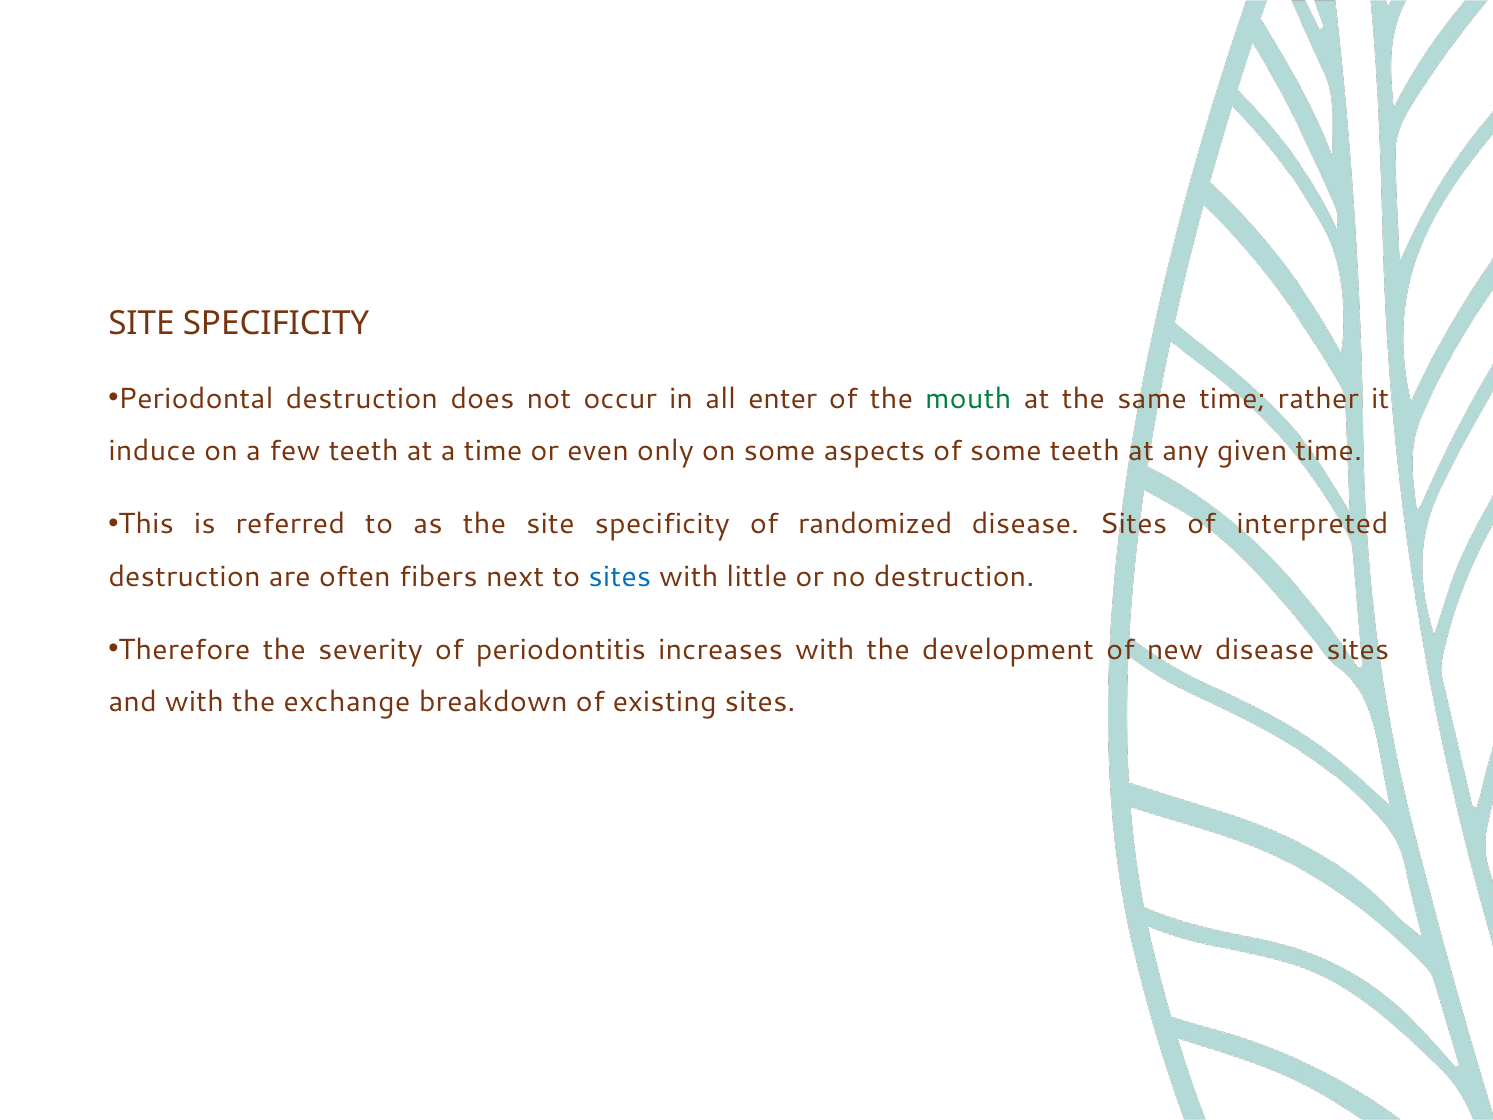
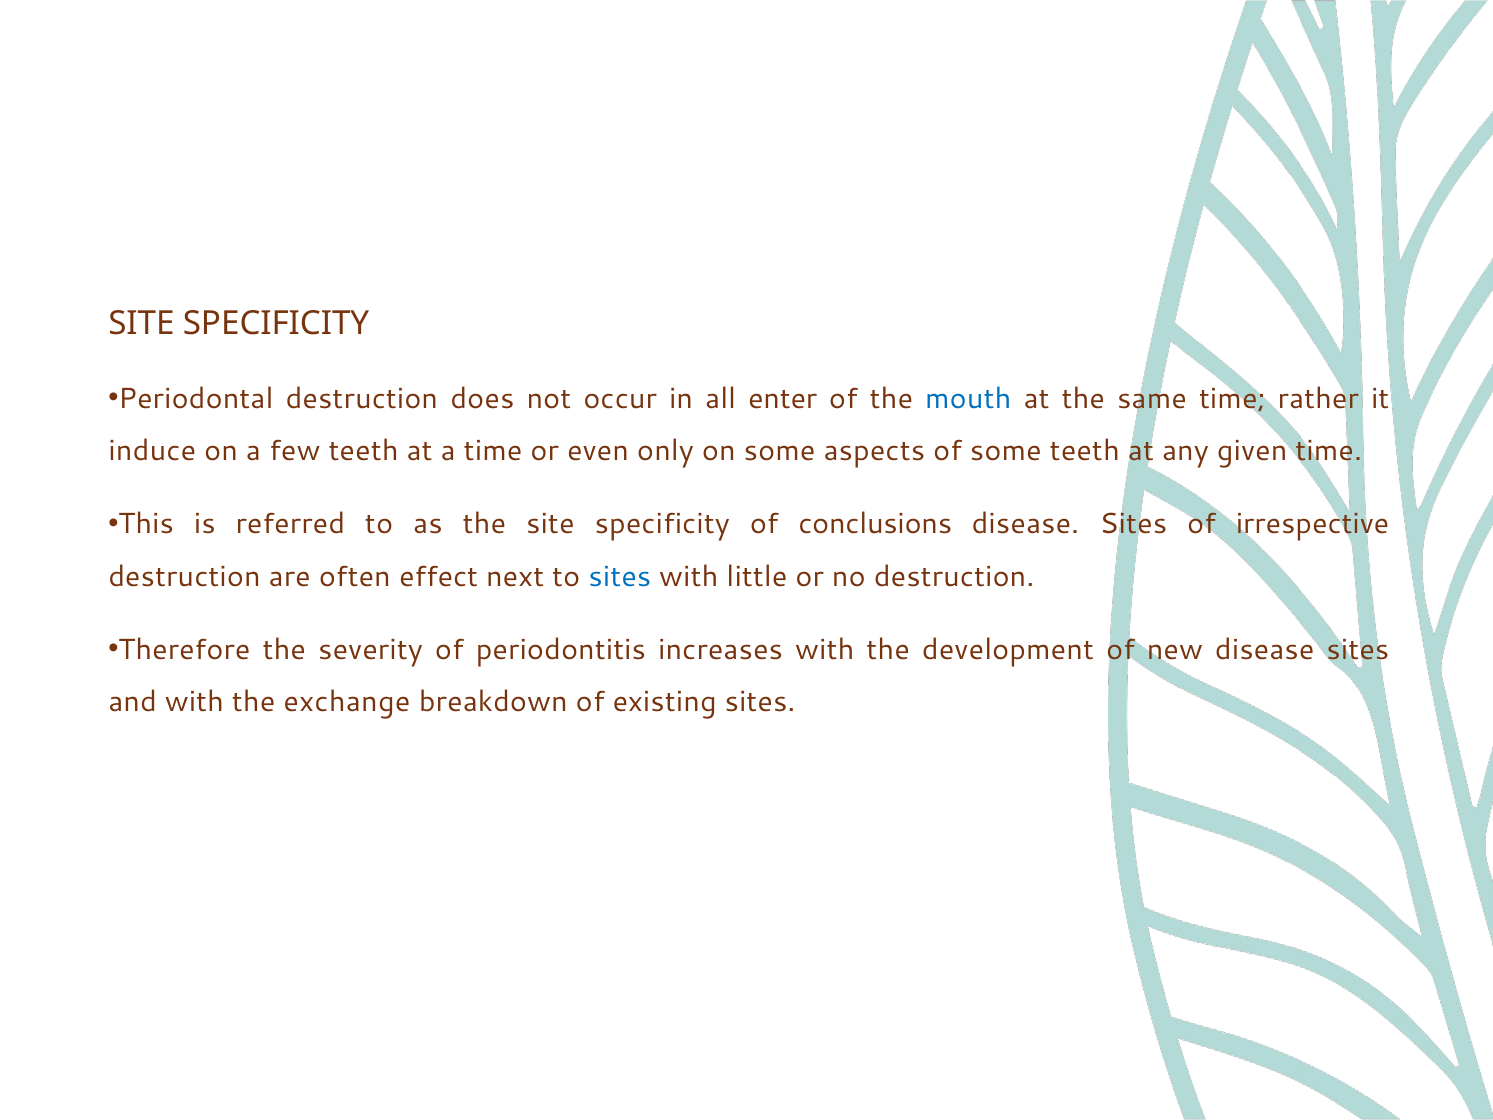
mouth colour: green -> blue (968, 399)
randomized: randomized -> conclusions (875, 524)
interpreted: interpreted -> irrespective (1313, 524)
fibers: fibers -> effect (439, 576)
